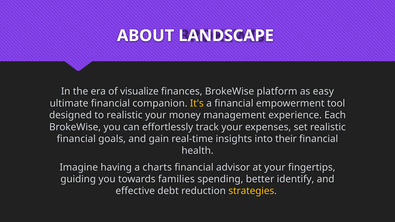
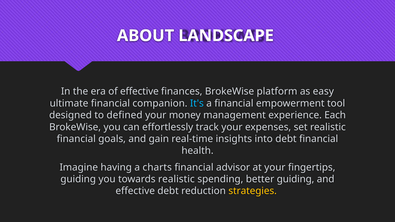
of visualize: visualize -> effective (139, 92)
It's colour: yellow -> light blue (197, 103)
to realistic: realistic -> defined (125, 115)
into their: their -> debt (286, 139)
towards families: families -> realistic (176, 179)
better identify: identify -> guiding (296, 179)
